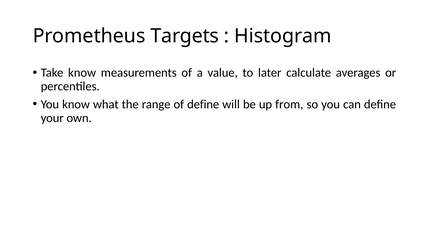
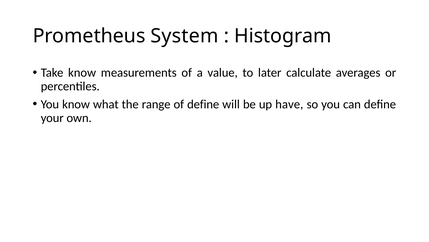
Targets: Targets -> System (185, 36)
from: from -> have (289, 104)
